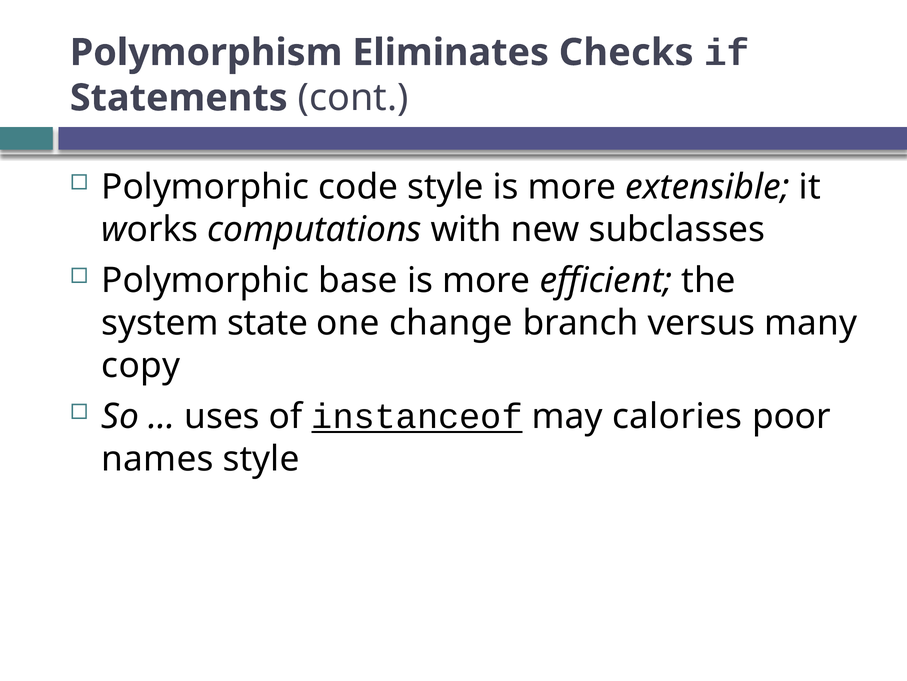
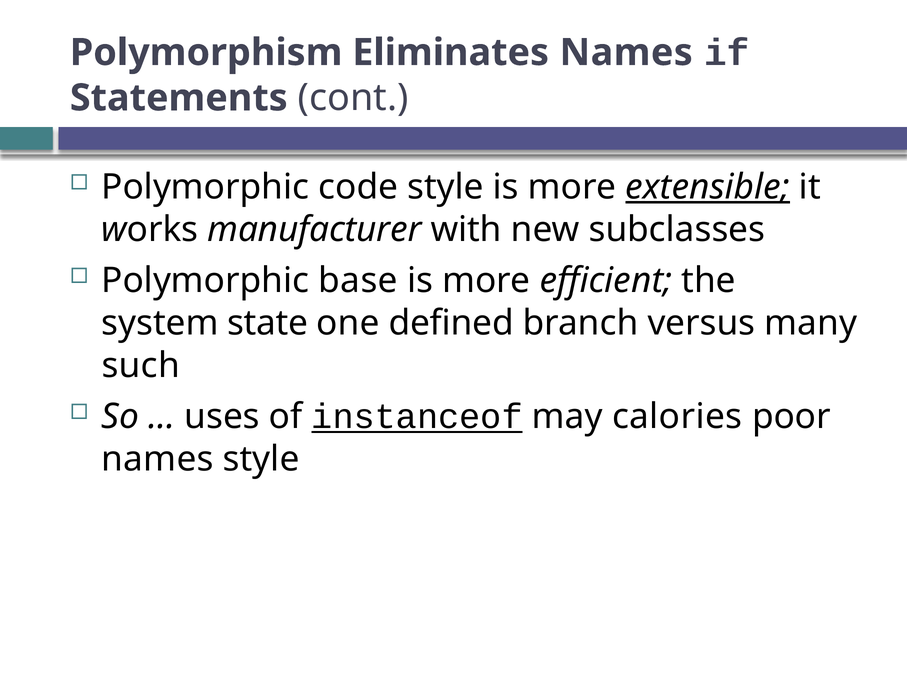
Eliminates Checks: Checks -> Names (626, 52)
extensible underline: none -> present (708, 187)
computations: computations -> manufacturer (315, 229)
change: change -> defined (451, 323)
copy: copy -> such (141, 365)
